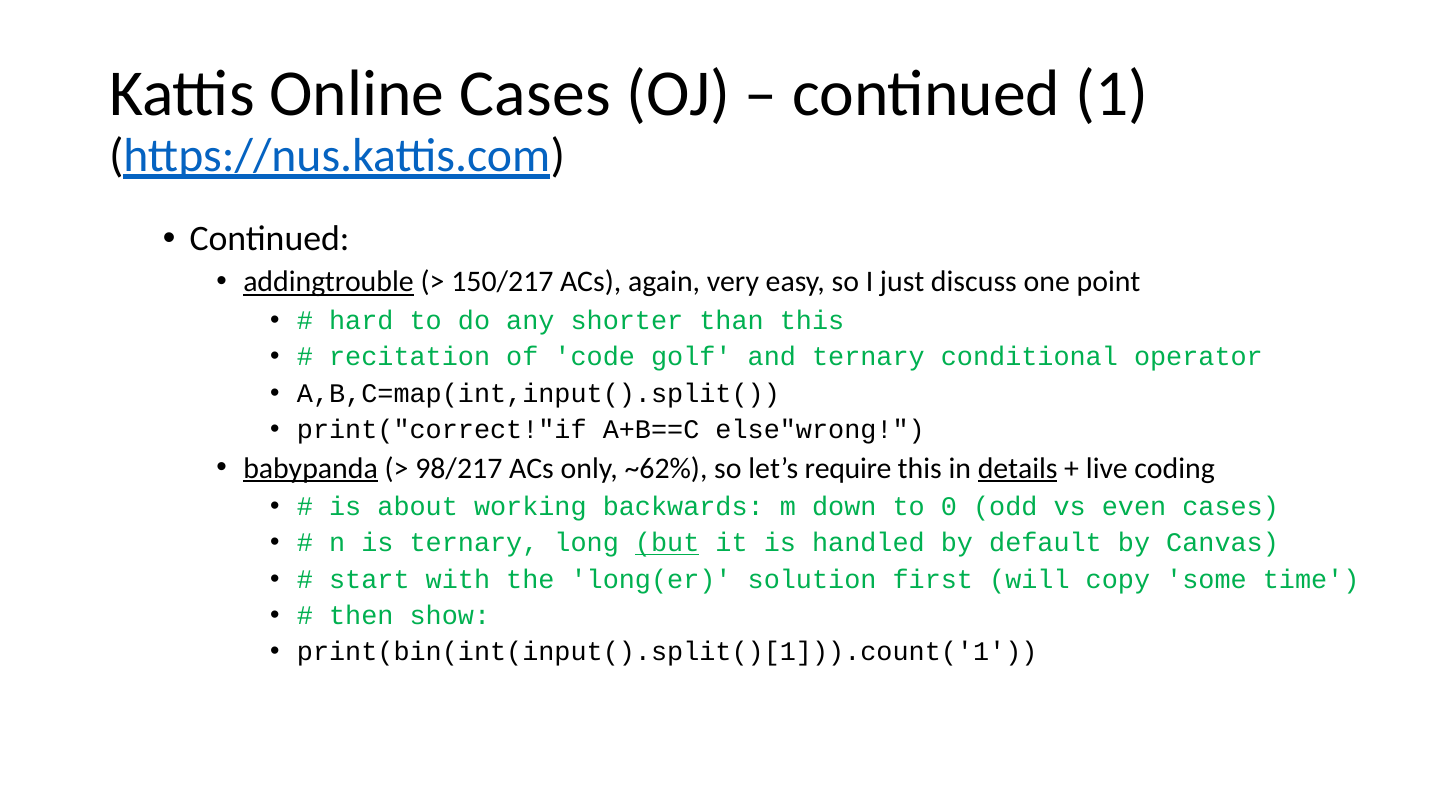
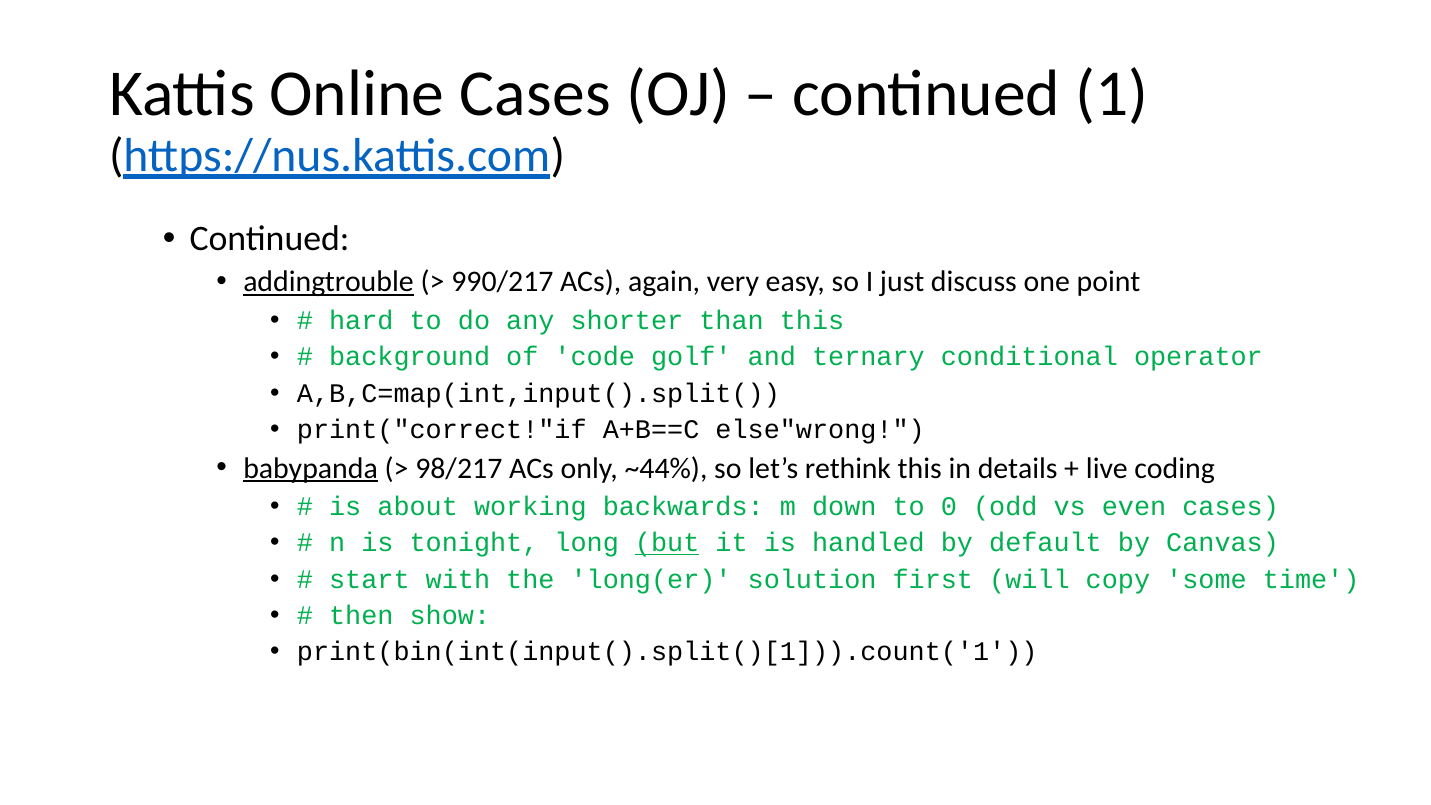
150/217: 150/217 -> 990/217 (502, 282)
recitation: recitation -> background (410, 357)
~62%: ~62% -> ~44% (666, 468)
require: require -> rethink (848, 468)
details underline: present -> none (1018, 468)
is ternary: ternary -> tonight (474, 543)
